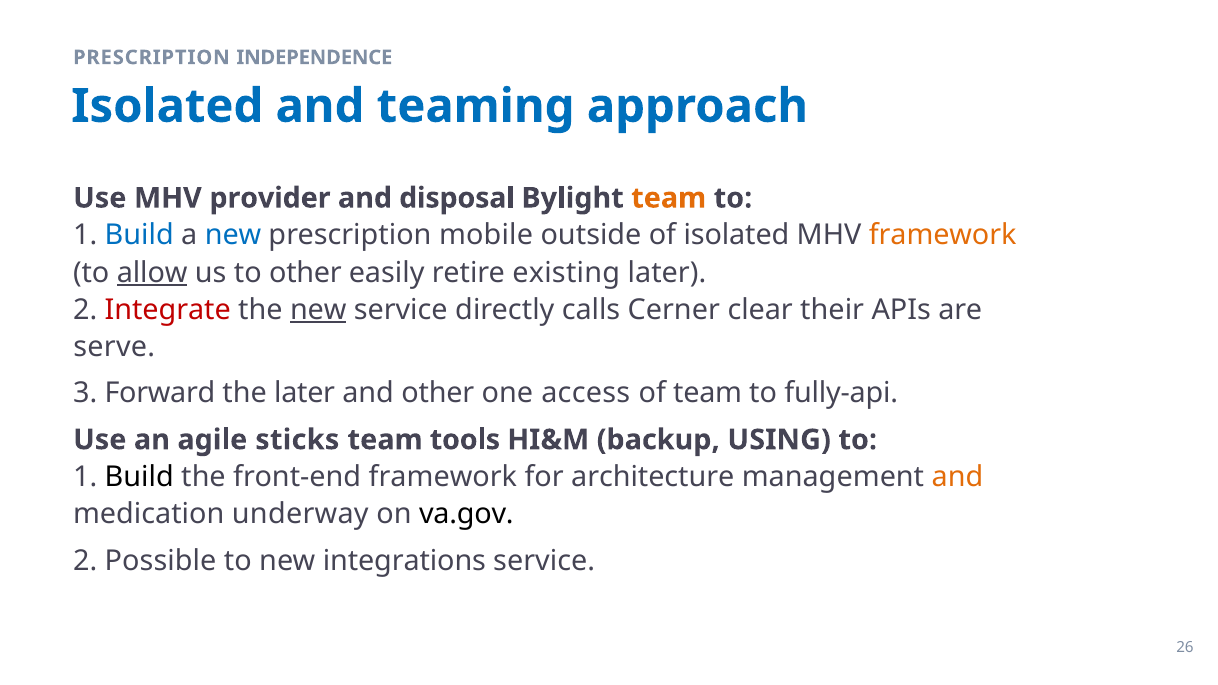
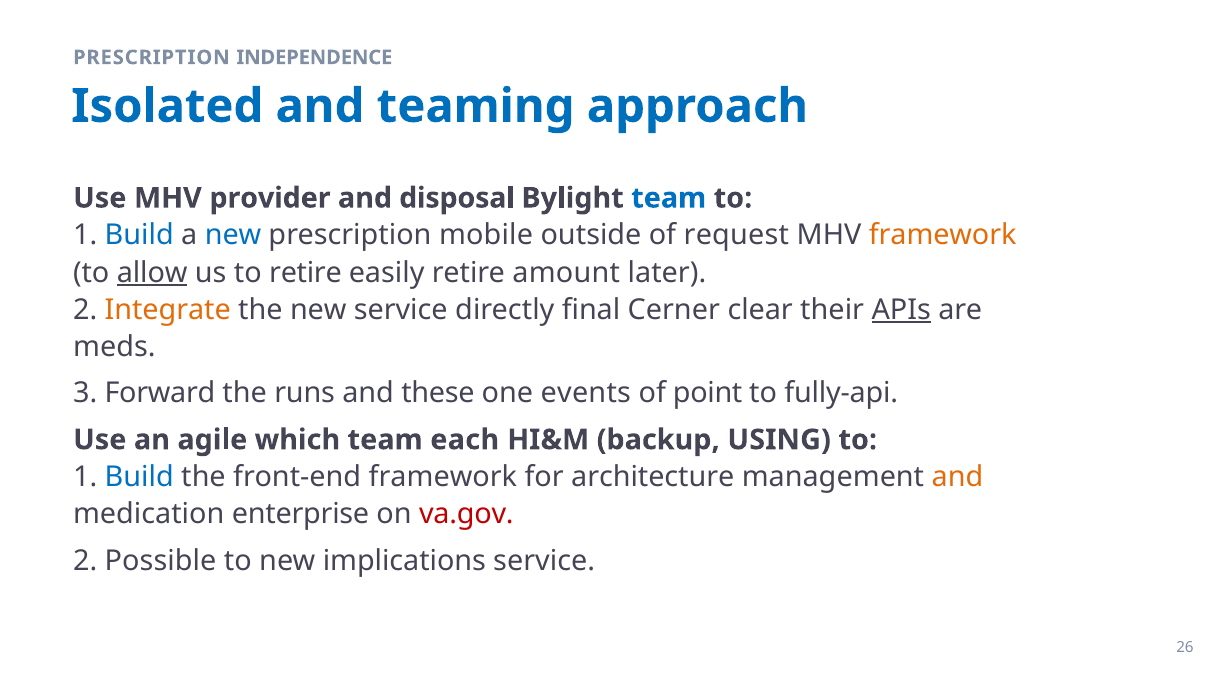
team colour: orange -> blue (669, 198)
of isolated: isolated -> request (736, 235)
to other: other -> retire (305, 273)
existing: existing -> amount (566, 273)
Integrate colour: red -> orange (168, 310)
new underline: present -> none (318, 310)
calls: calls -> final (591, 310)
APIs underline: none -> present (901, 310)
serve: serve -> meds (114, 347)
the later: later -> runs (305, 394)
and other: other -> these (438, 394)
access: access -> events (586, 394)
of team: team -> point (708, 394)
sticks: sticks -> which (297, 440)
tools: tools -> each (465, 440)
Build colour: black -> blue (139, 477)
underway: underway -> enterprise (301, 514)
va.gov colour: black -> red (466, 514)
integrations: integrations -> implications (404, 561)
